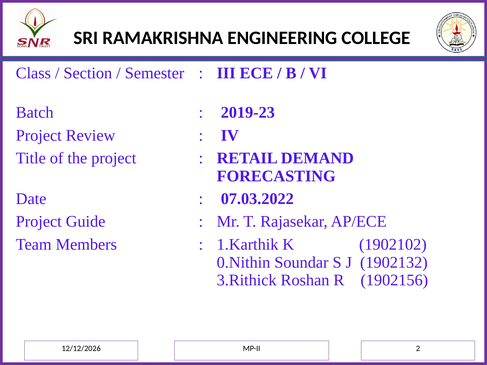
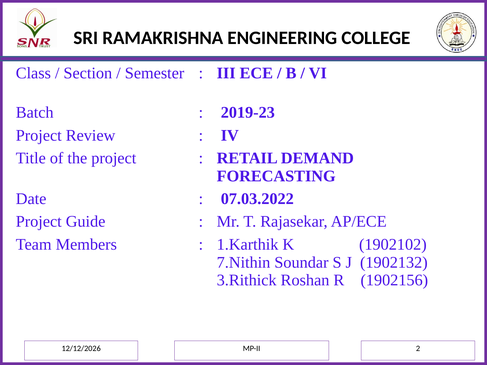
0.Nithin: 0.Nithin -> 7.Nithin (244, 262)
